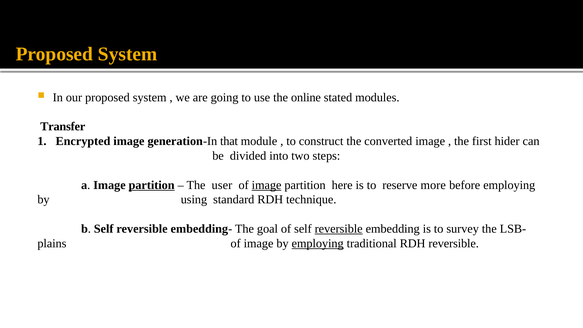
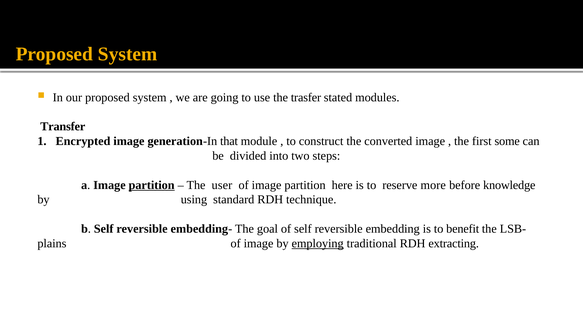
online: online -> trasfer (306, 97)
hider: hider -> some (507, 141)
image underline: present -> none (267, 185)
before employing: employing -> knowledge (509, 185)
reversible underline: present -> none (339, 229)
survey: survey -> benefit (463, 229)
RDH reversible: reversible -> extracting (454, 243)
